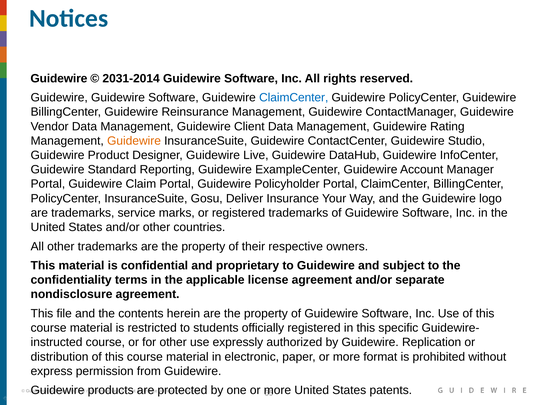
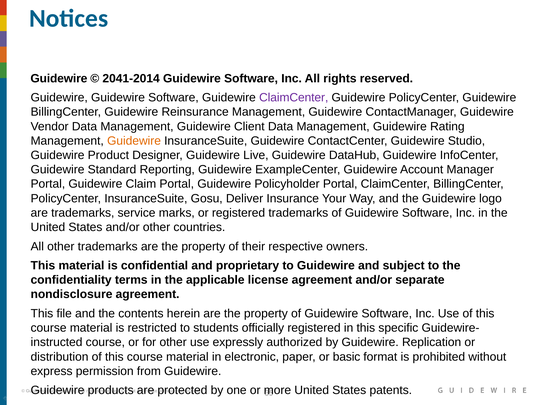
2031-2014: 2031-2014 -> 2041-2014 (131, 78)
ClaimCenter colour: blue -> purple (294, 98)
paper or more: more -> basic (347, 357)
